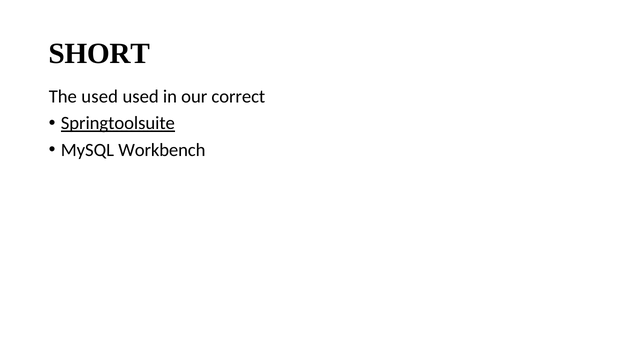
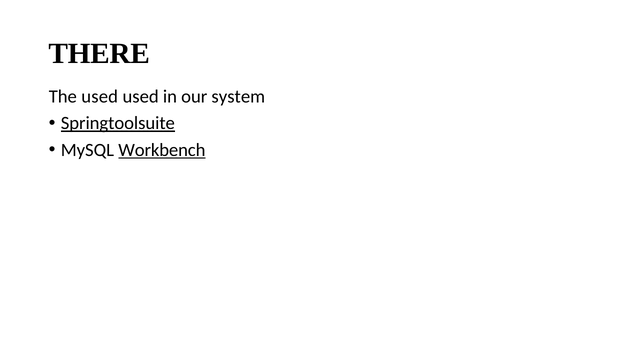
SHORT: SHORT -> THERE (99, 54)
correct: correct -> system (238, 96)
Workbench underline: none -> present (162, 150)
